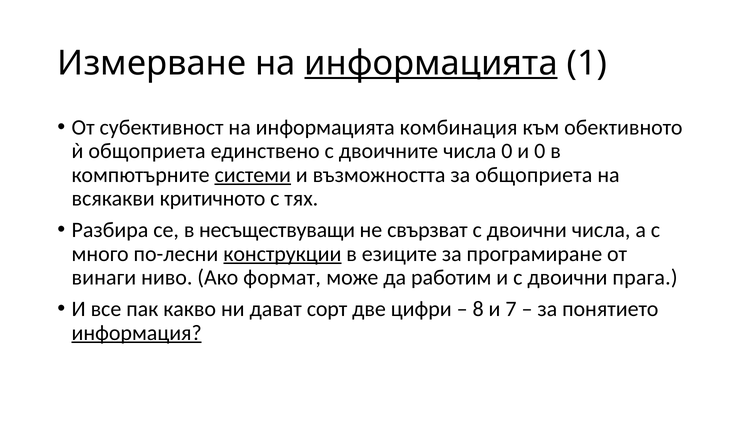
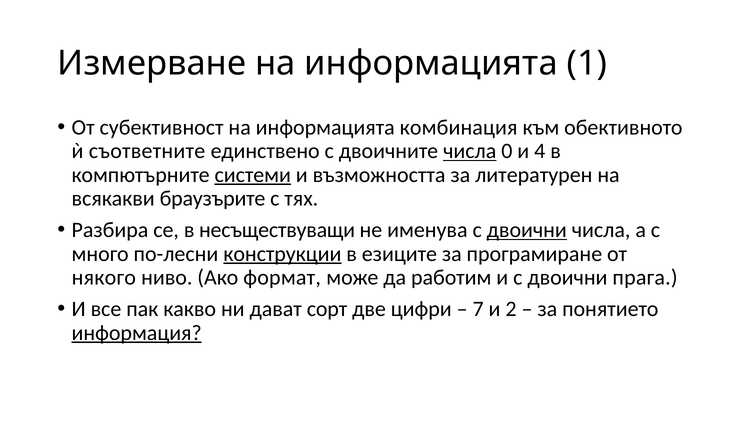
информацията underline: present -> none (431, 63)
ѝ общоприета: общоприета -> съответните (147, 151)
числа underline: none -> present (470, 151)
и 0: 0 -> 4 (540, 151)
за общоприета: общоприета -> литературен (534, 175)
критичното: критичното -> браузърите (213, 199)
свързват: свързват -> именува (427, 230)
двоични underline: none -> present (527, 230)
винаги: винаги -> някого (104, 278)
8: 8 -> 7 (478, 309)
7: 7 -> 2 (511, 309)
